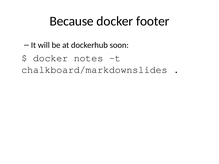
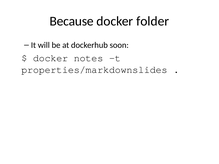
footer: footer -> folder (153, 21)
chalkboard/markdownslides: chalkboard/markdownslides -> properties/markdownslides (94, 70)
